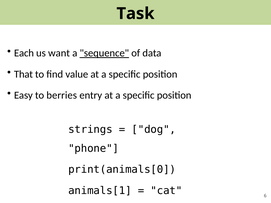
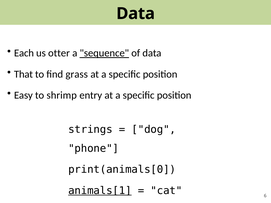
Task: Task -> Data (136, 14)
want: want -> otter (59, 53)
value: value -> grass (77, 74)
berries: berries -> shrimp (62, 95)
animals[1 underline: none -> present (100, 191)
